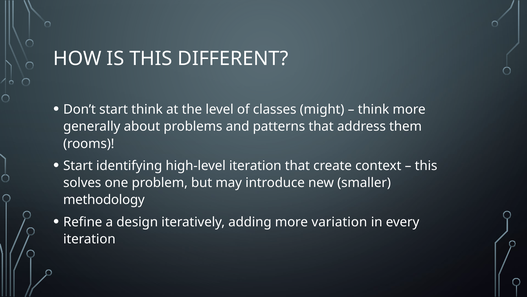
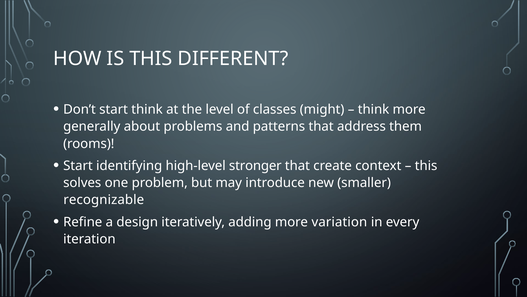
high-level iteration: iteration -> stronger (255, 165)
methodology: methodology -> recognizable (104, 200)
